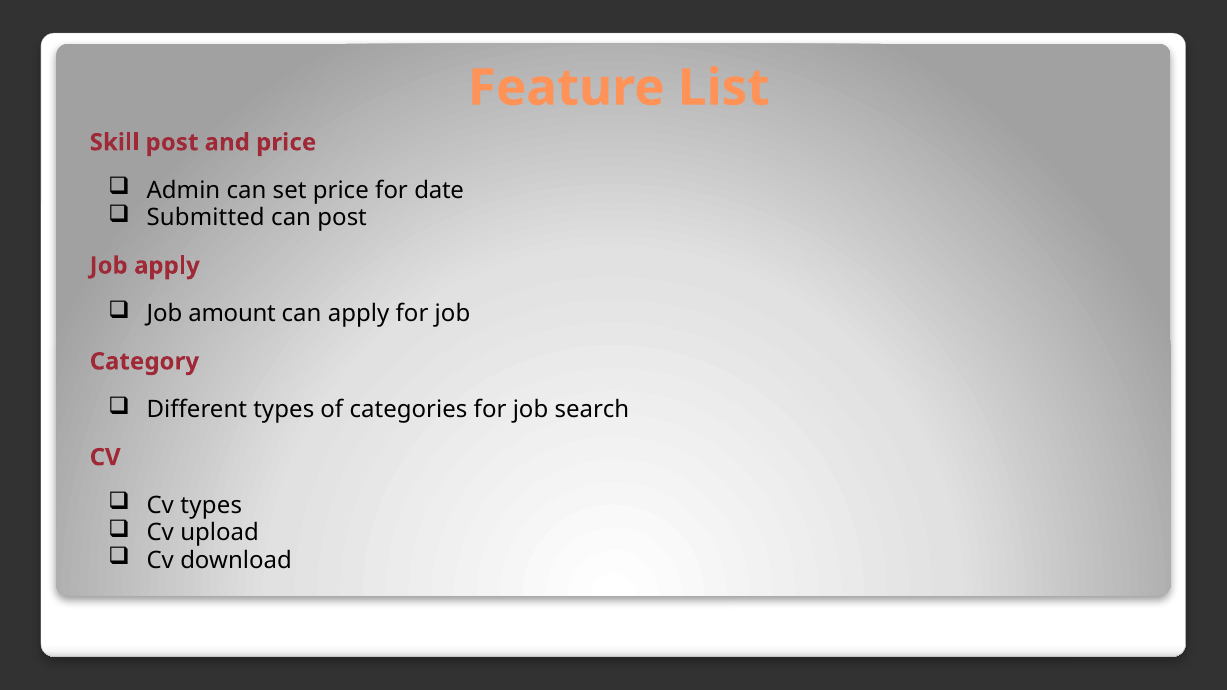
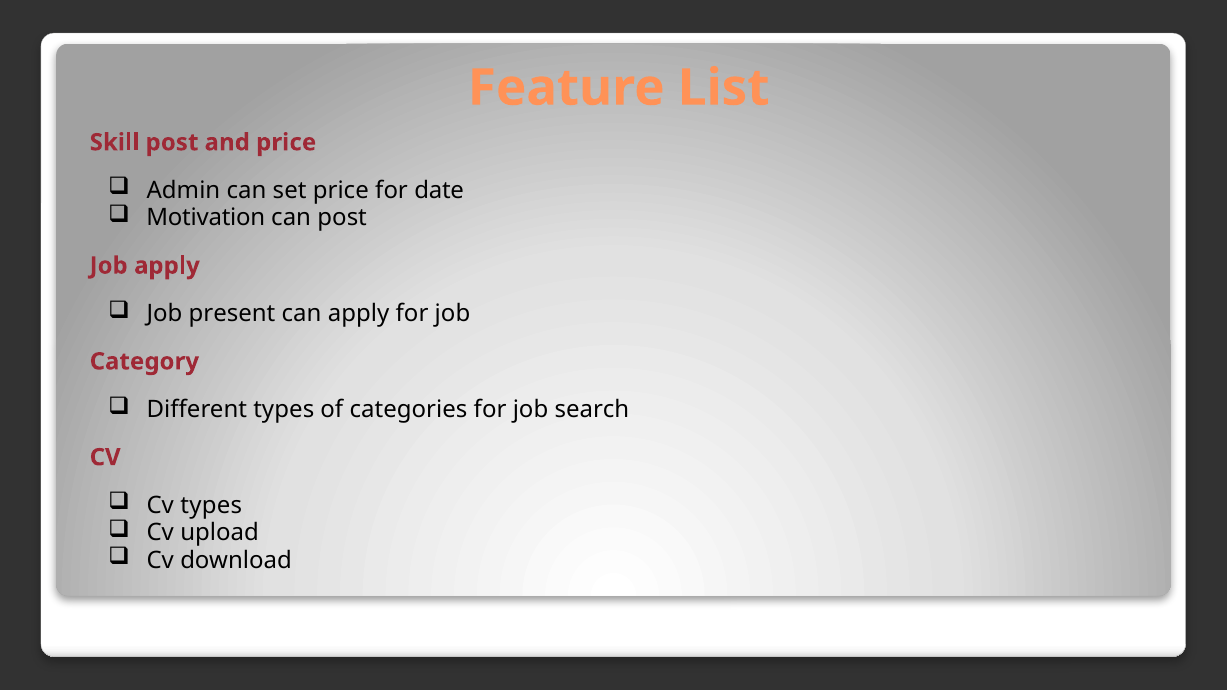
Submitted: Submitted -> Motivation (206, 218)
amount: amount -> present (232, 314)
